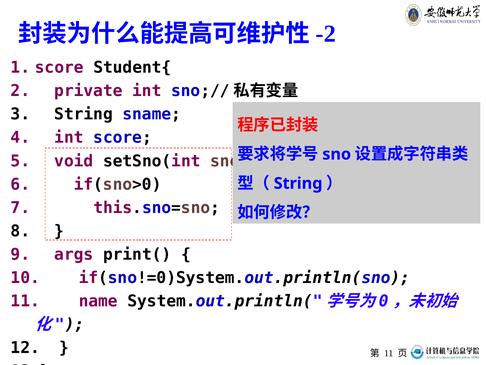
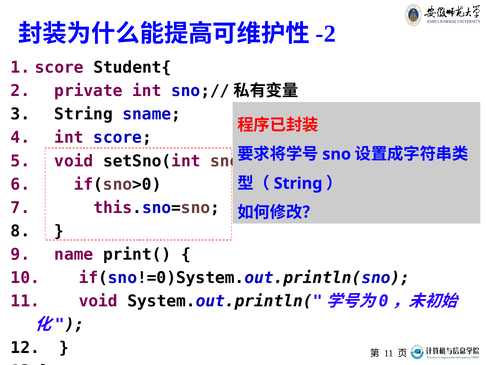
args: args -> name (74, 254)
name: name -> void (98, 301)
